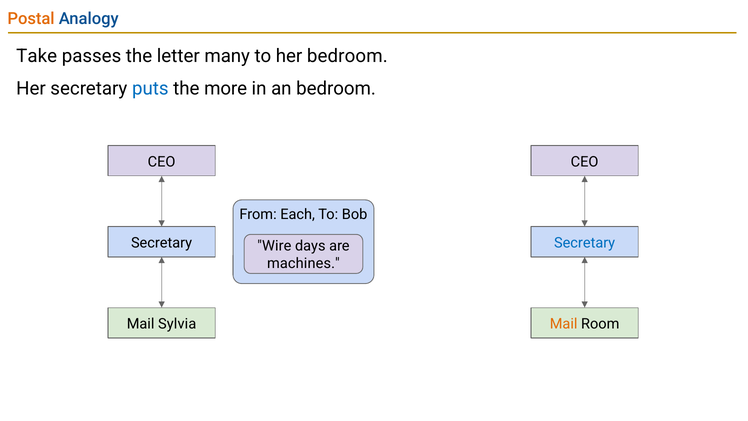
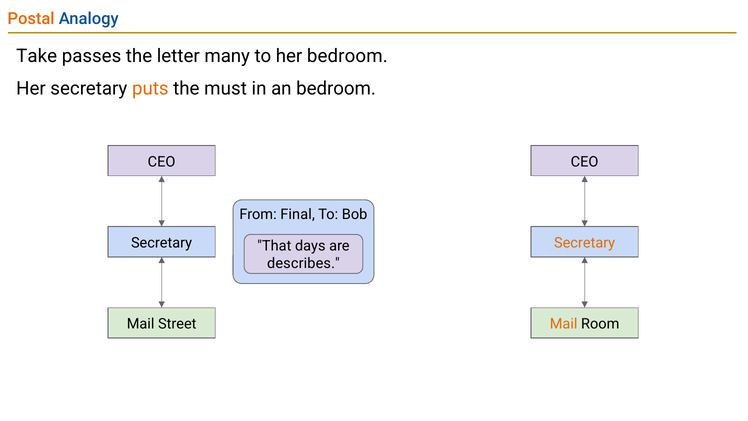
puts colour: blue -> orange (150, 88)
more: more -> must (226, 88)
Each: Each -> Final (298, 214)
Secretary colour: blue -> orange (585, 243)
Wire: Wire -> That (274, 246)
machines: machines -> describes (303, 264)
Sylvia: Sylvia -> Street (177, 324)
